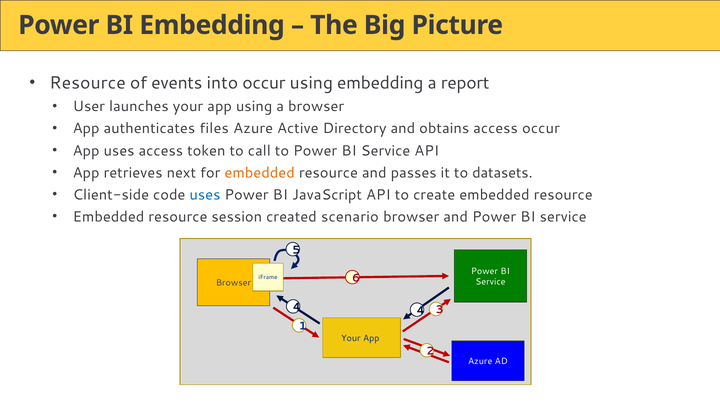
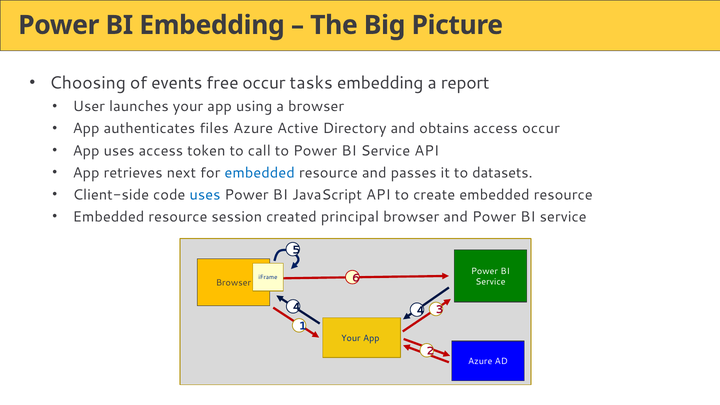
Resource: Resource -> Choosing (88, 83)
into: into -> free (222, 83)
occur using: using -> tasks (311, 83)
embedded colour: orange -> blue (260, 173)
scenario: scenario -> principal (350, 217)
